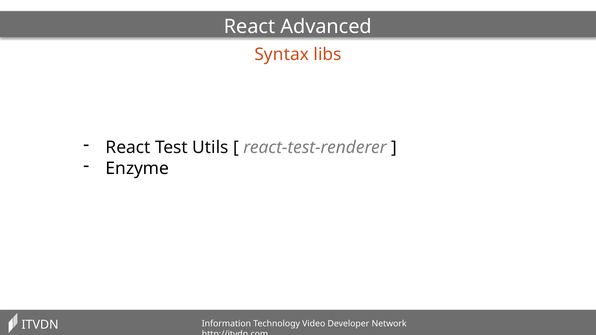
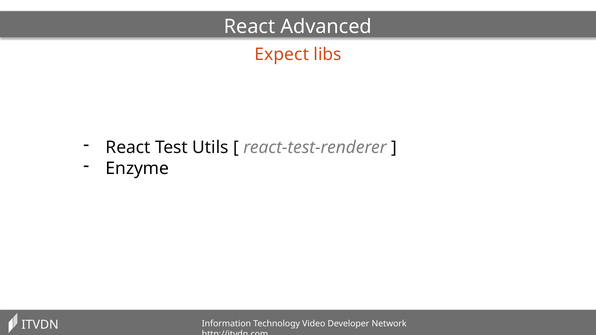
Syntax: Syntax -> Expect (282, 54)
